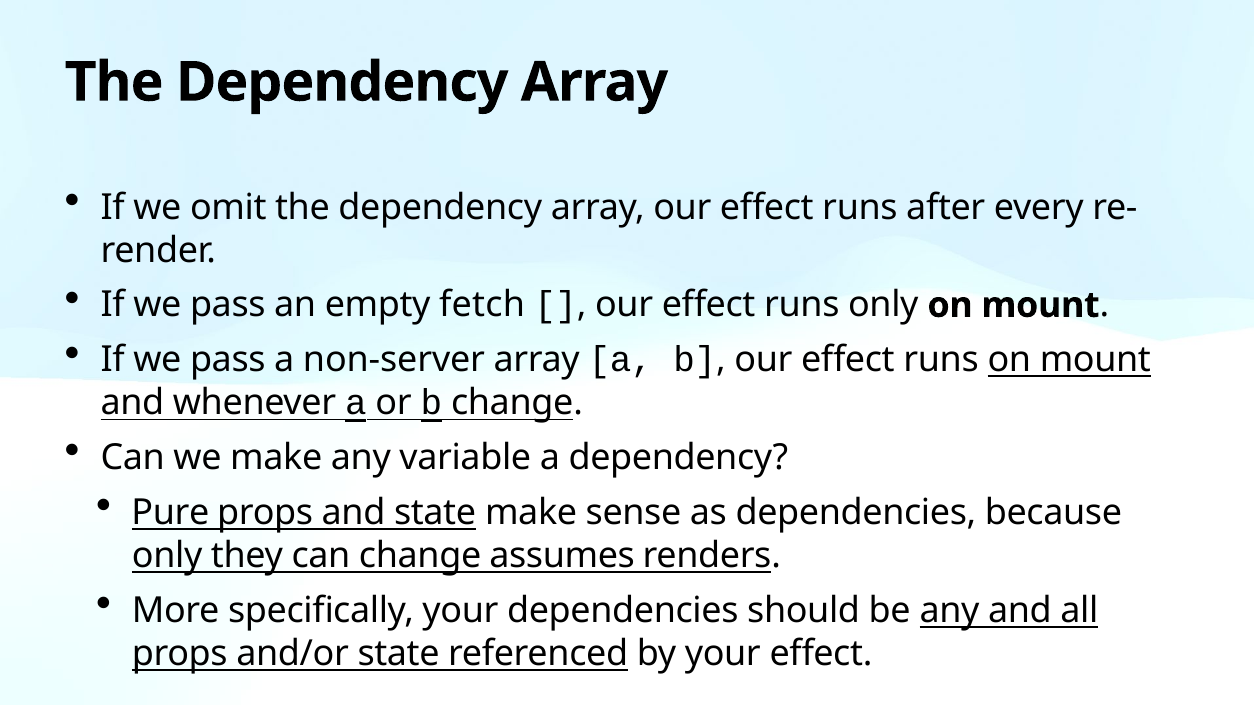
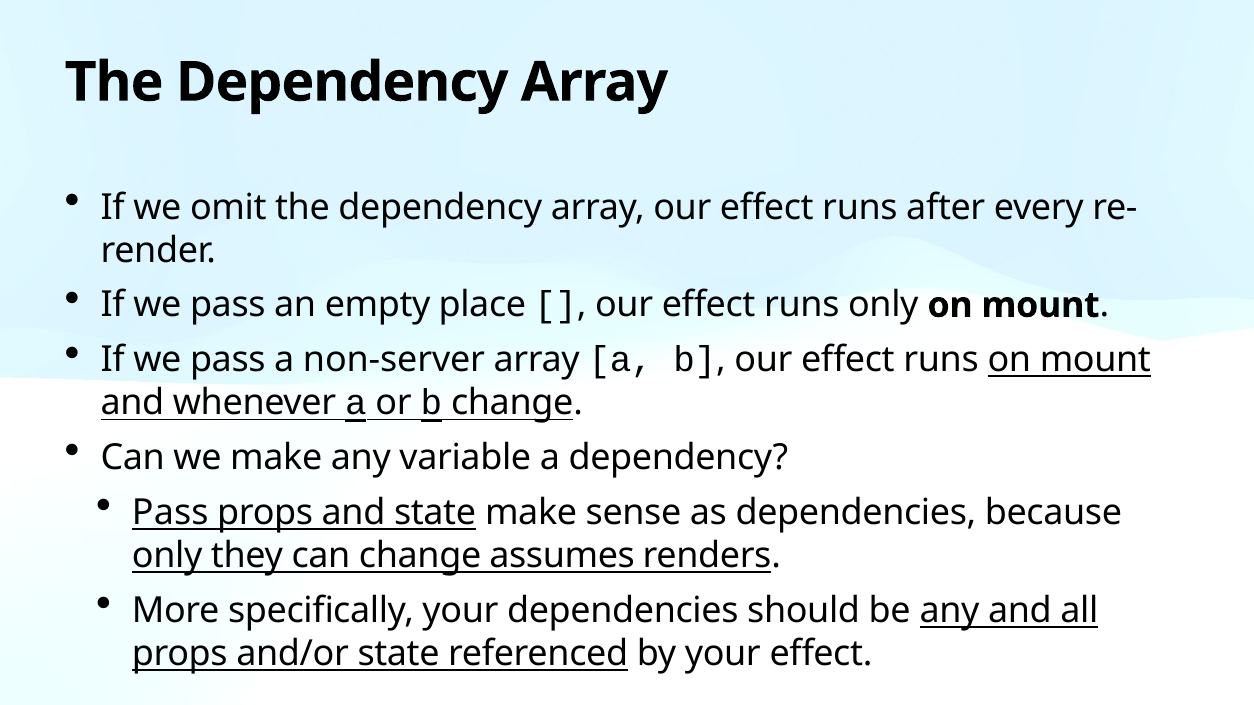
fetch: fetch -> place (482, 305)
Pure: Pure -> Pass (170, 513)
